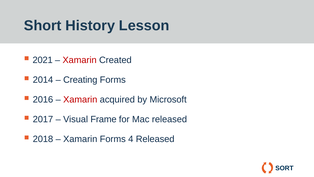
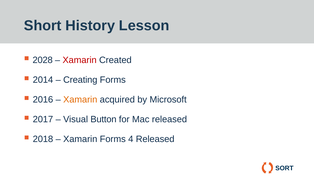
2021: 2021 -> 2028 (43, 60)
Xamarin colour: red -> orange (80, 99)
Frame: Frame -> Button (103, 119)
